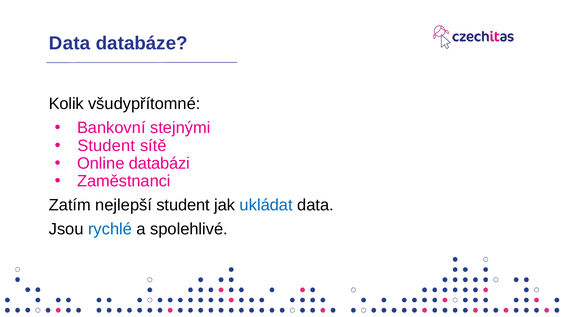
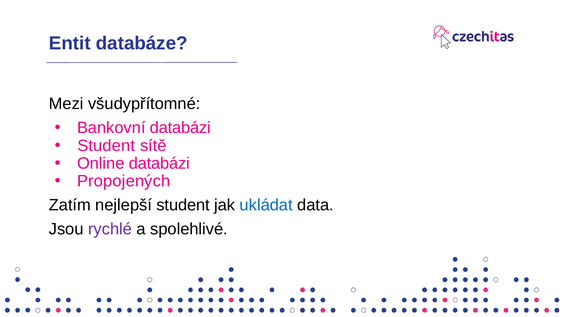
Data: Data -> Entit (70, 43)
Kolik: Kolik -> Mezi (66, 104)
Bankovní stejnými: stejnými -> databázi (180, 128)
Zaměstnanci: Zaměstnanci -> Propojených (124, 181)
rychlé colour: blue -> purple (110, 229)
